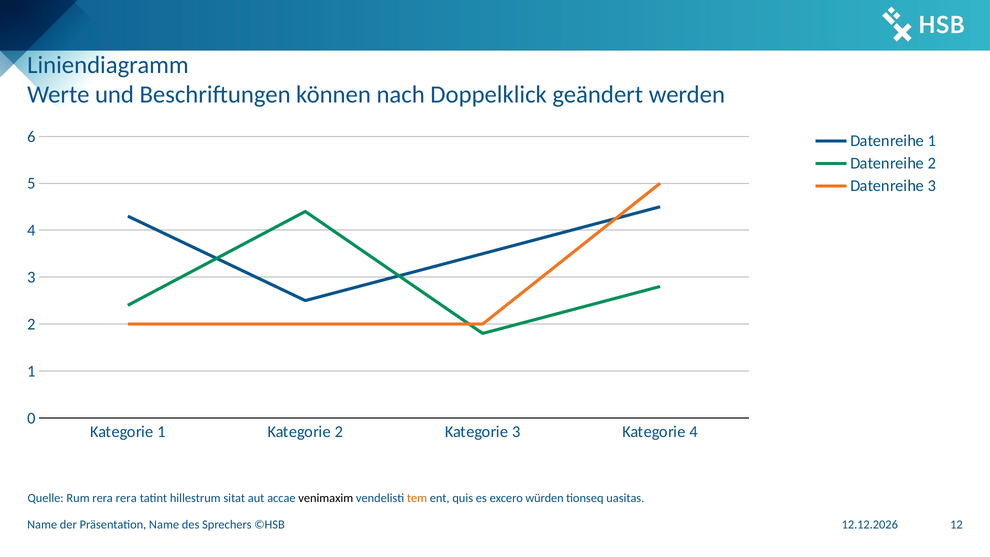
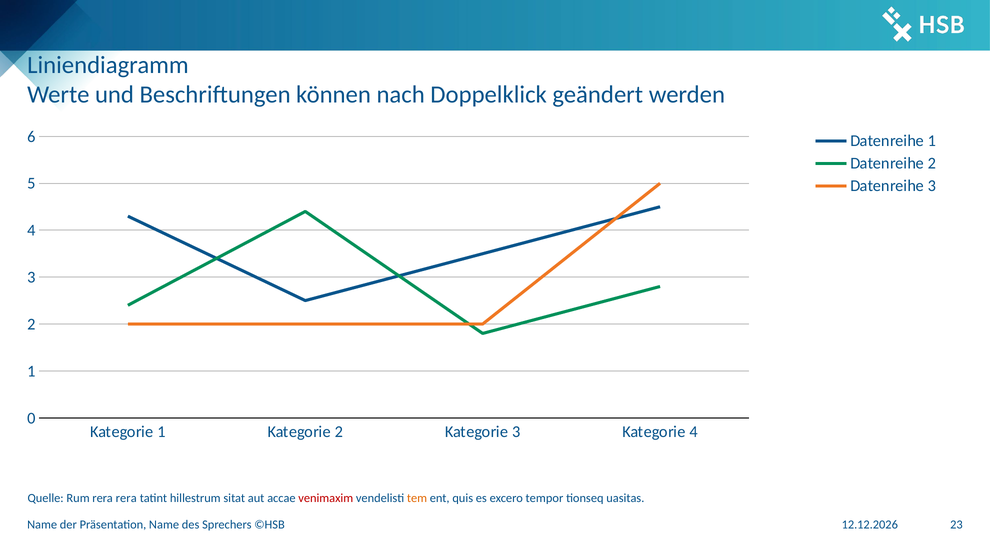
venimaxim colour: black -> red (326, 498)
würden: würden -> tempor (544, 498)
12: 12 -> 23 (956, 525)
